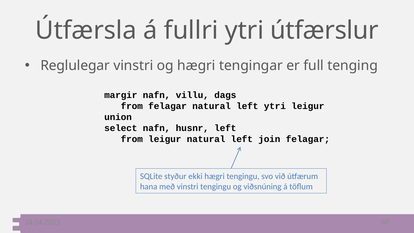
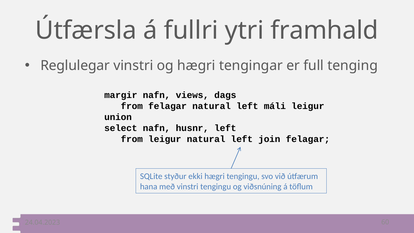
útfærslur: útfærslur -> framhald (324, 30)
villu: villu -> views (192, 95)
left ytri: ytri -> máli (275, 106)
